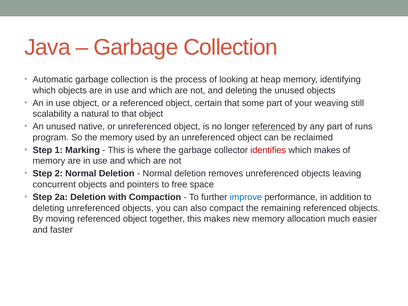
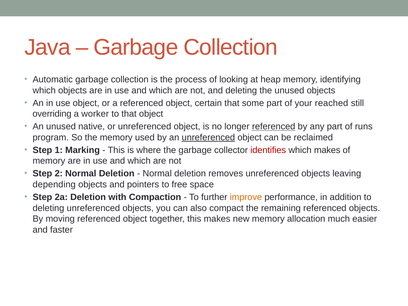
weaving: weaving -> reached (332, 103)
scalability: scalability -> overriding (52, 114)
natural: natural -> worker (95, 114)
unreferenced underline: none -> present (208, 137)
concurrent: concurrent -> depending (54, 184)
improve colour: blue -> orange (246, 197)
